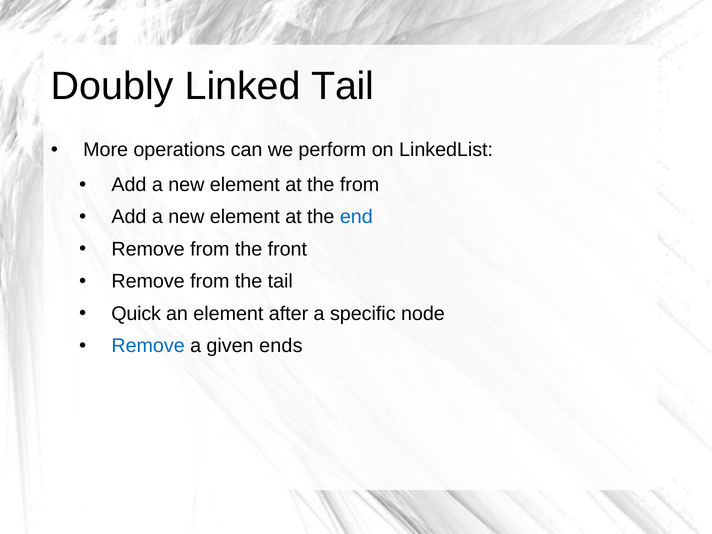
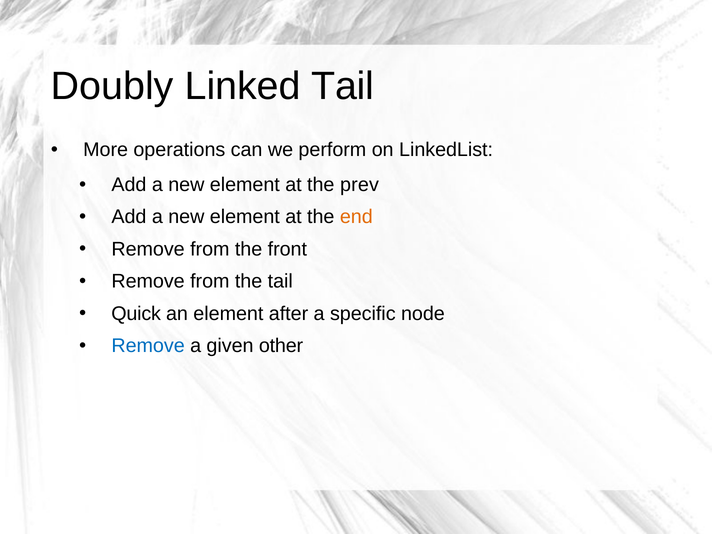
the from: from -> prev (359, 185)
end colour: blue -> orange (356, 217)
ends: ends -> other (281, 346)
